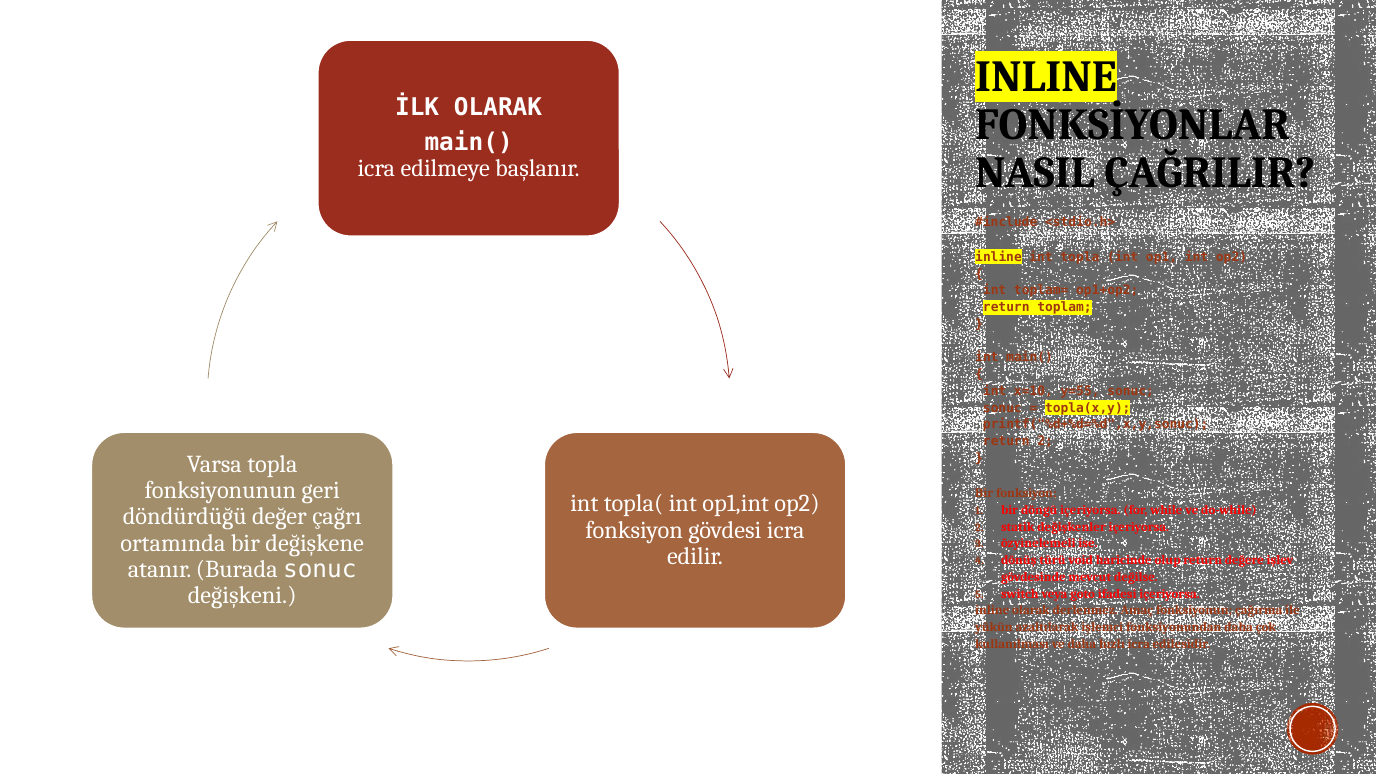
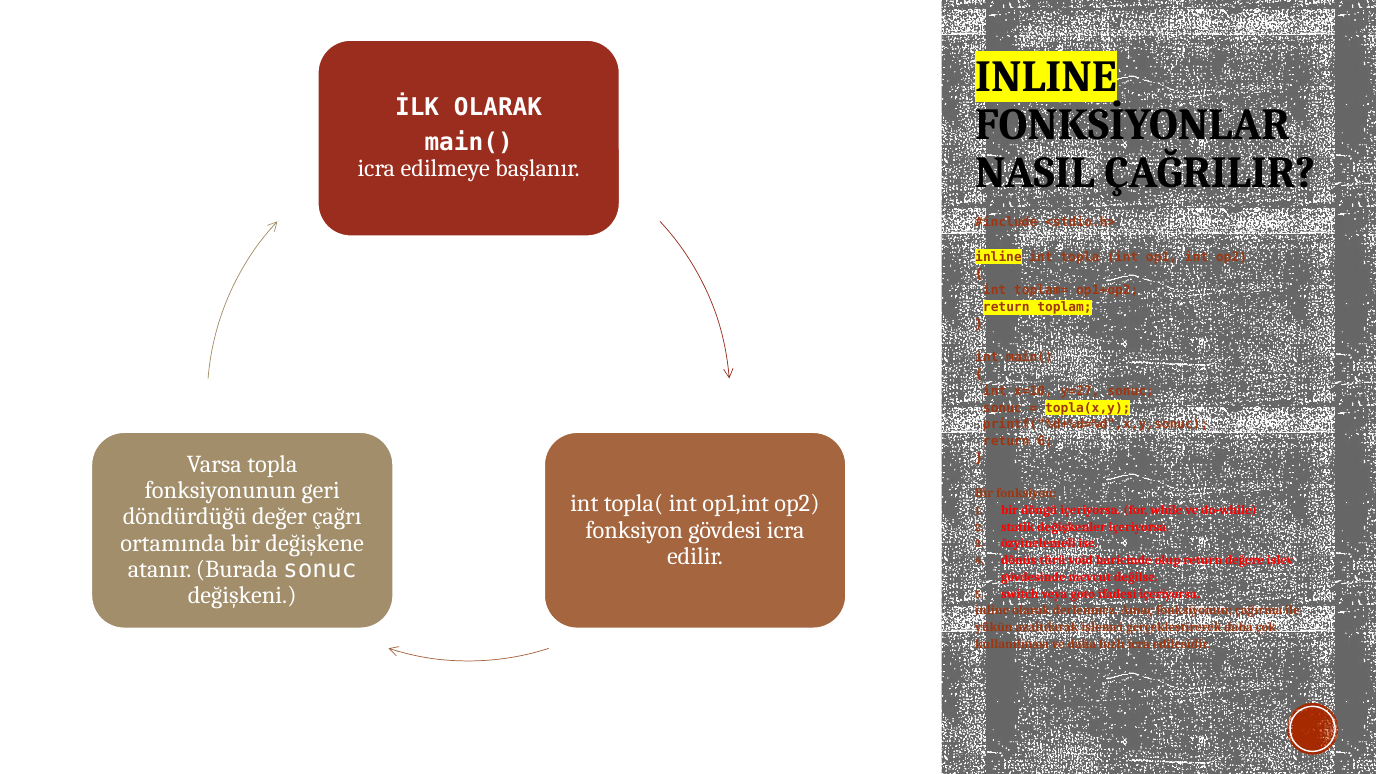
y=55: y=55 -> y=27 (1080, 391)
return 2: 2 -> 6 (1045, 441)
fonksiyonundan: fonksiyonundan -> gerçekleştirerek (1174, 627)
